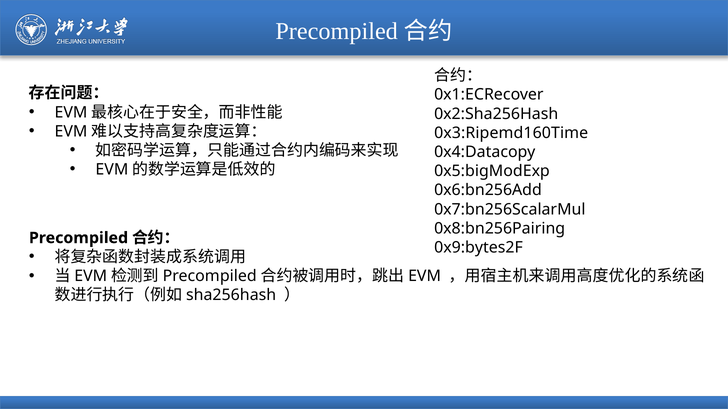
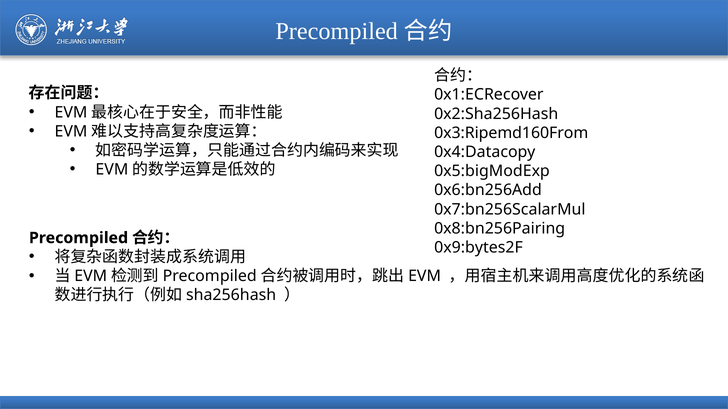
0x3:Ripemd160Time: 0x3:Ripemd160Time -> 0x3:Ripemd160From (511, 133)
